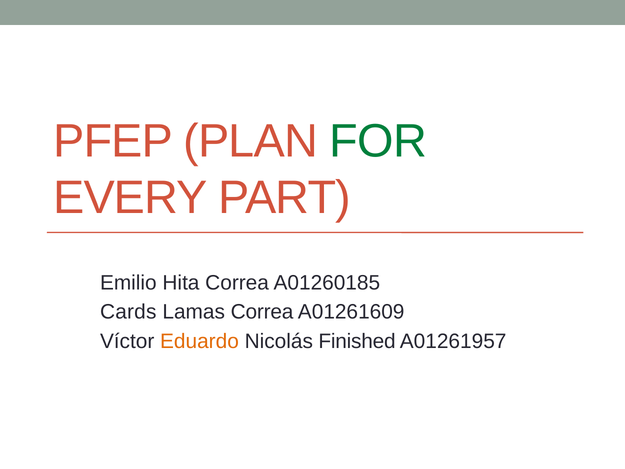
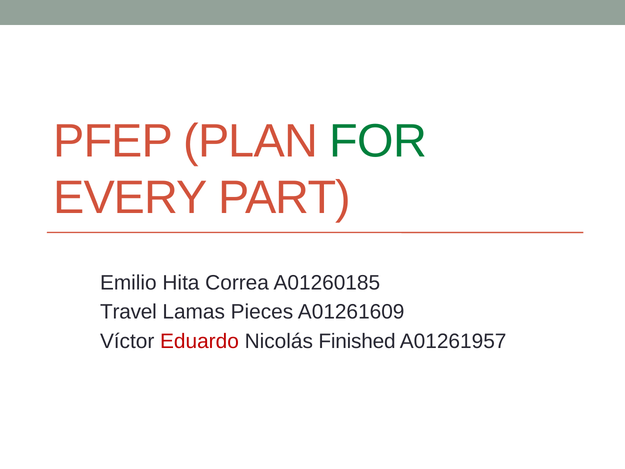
Cards: Cards -> Travel (128, 312)
Lamas Correa: Correa -> Pieces (262, 312)
Eduardo colour: orange -> red (199, 341)
